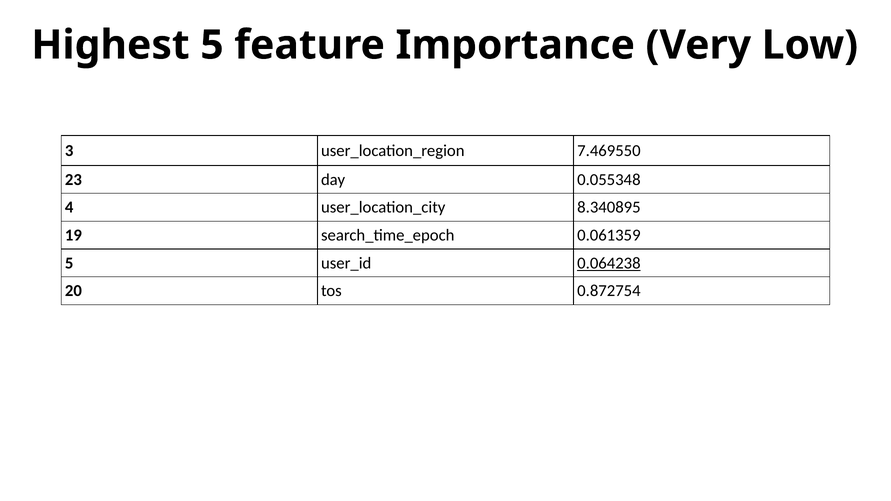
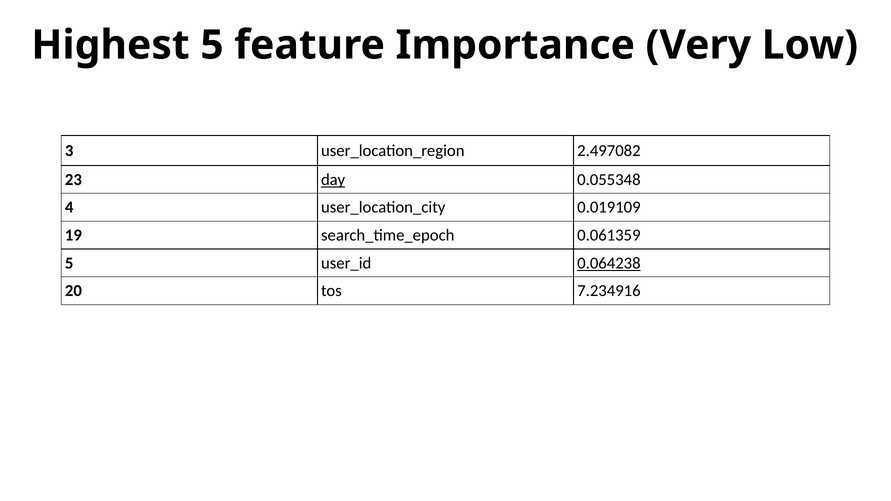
7.469550: 7.469550 -> 2.497082 (609, 151)
day underline: none -> present (333, 180)
8.340895: 8.340895 -> 0.019109 (609, 208)
0.872754: 0.872754 -> 7.234916 (609, 291)
